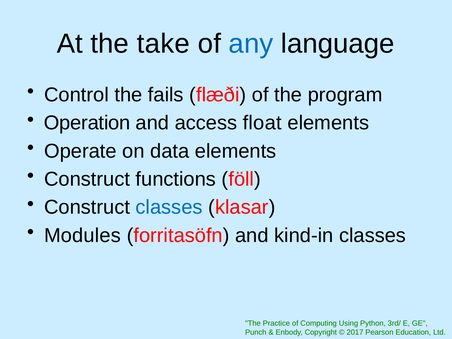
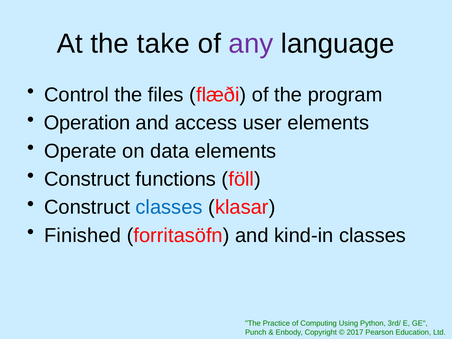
any colour: blue -> purple (251, 44)
fails: fails -> files (166, 95)
float: float -> user (262, 123)
Modules: Modules -> Finished (83, 235)
